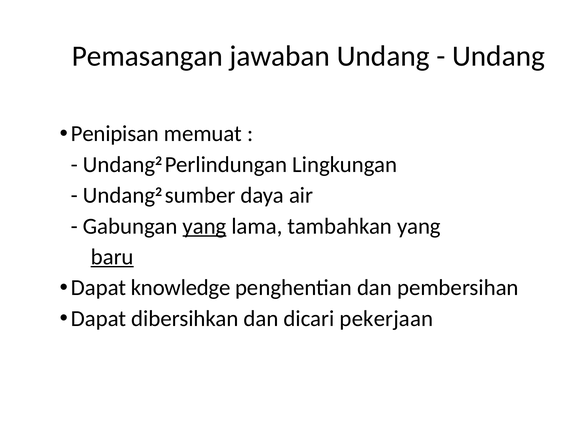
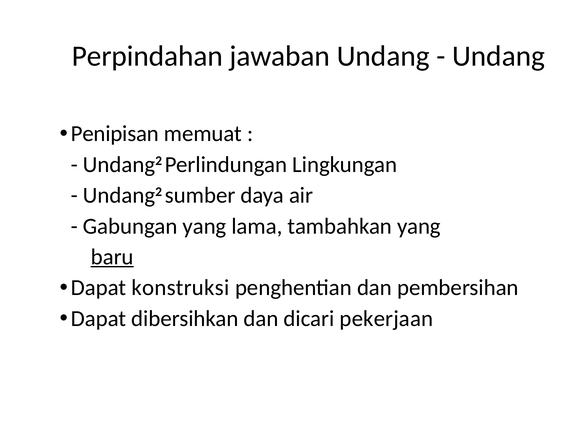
Pemasangan: Pemasangan -> Perpindahan (147, 56)
yang underline: present -> none (204, 226)
knowledge: knowledge -> konstruksi (180, 288)
